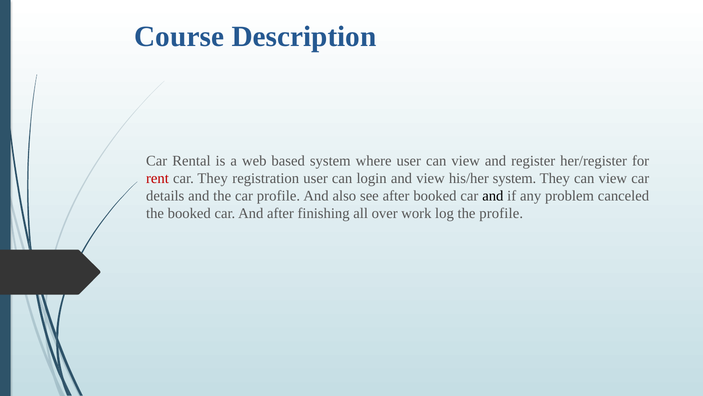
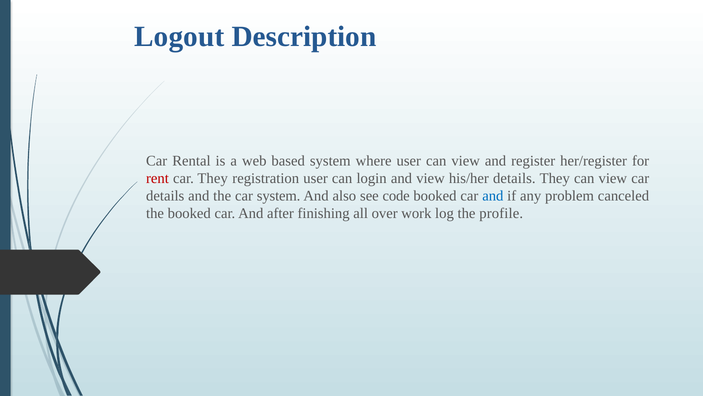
Course: Course -> Logout (179, 36)
his/her system: system -> details (514, 178)
car profile: profile -> system (279, 196)
see after: after -> code (396, 196)
and colour: black -> blue (493, 196)
